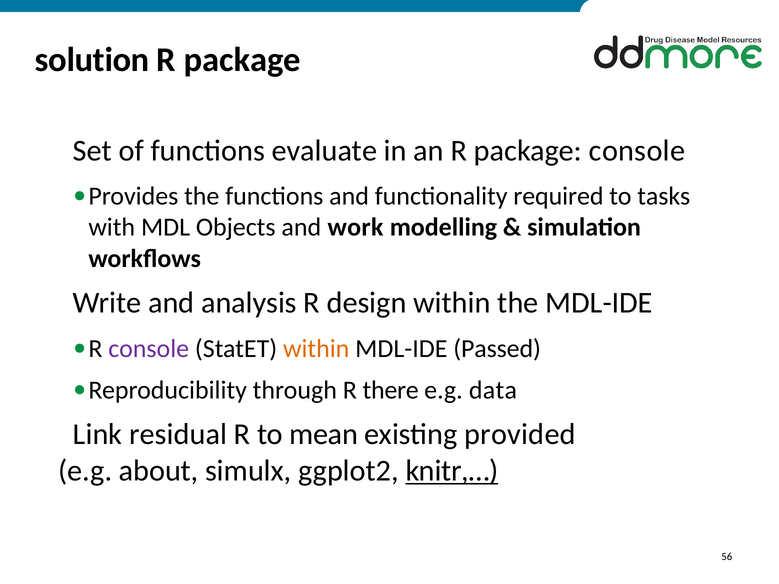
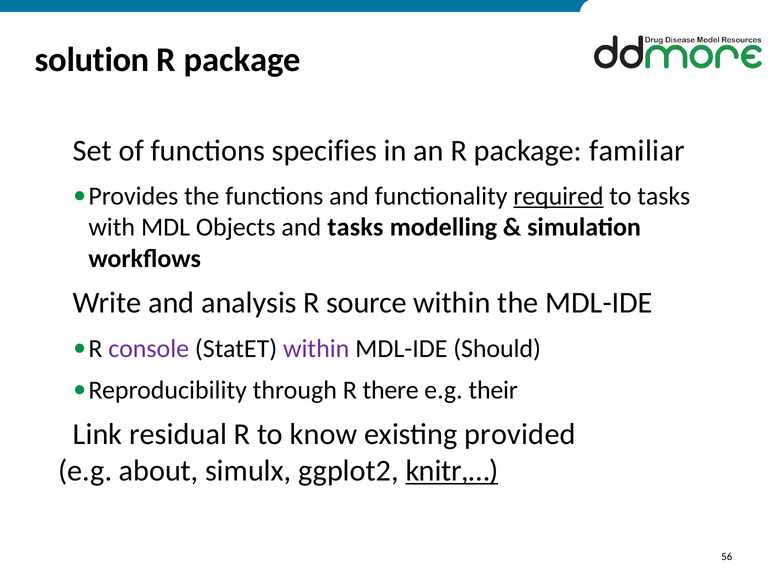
evaluate: evaluate -> specifies (324, 151)
package console: console -> familiar (637, 151)
required underline: none -> present (558, 196)
and work: work -> tasks (355, 227)
design: design -> source (367, 303)
within colour: orange -> purple (316, 349)
Passed: Passed -> Should (497, 349)
data: data -> their (493, 390)
mean: mean -> know (323, 435)
